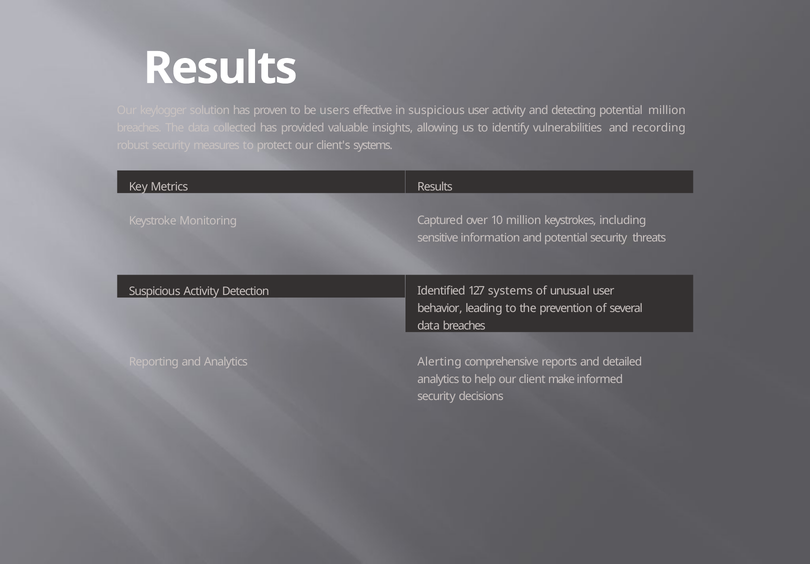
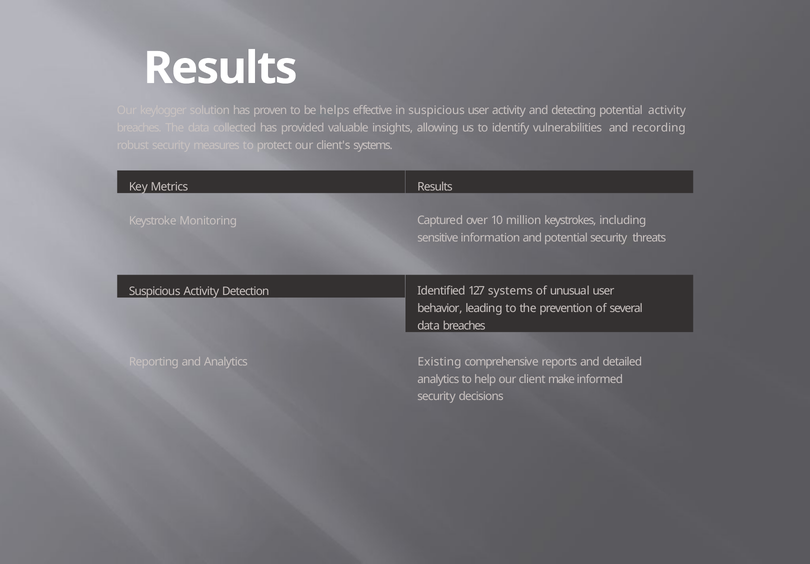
users: users -> helps (335, 111)
potential million: million -> activity (667, 111)
Alerting: Alerting -> Existing (439, 362)
